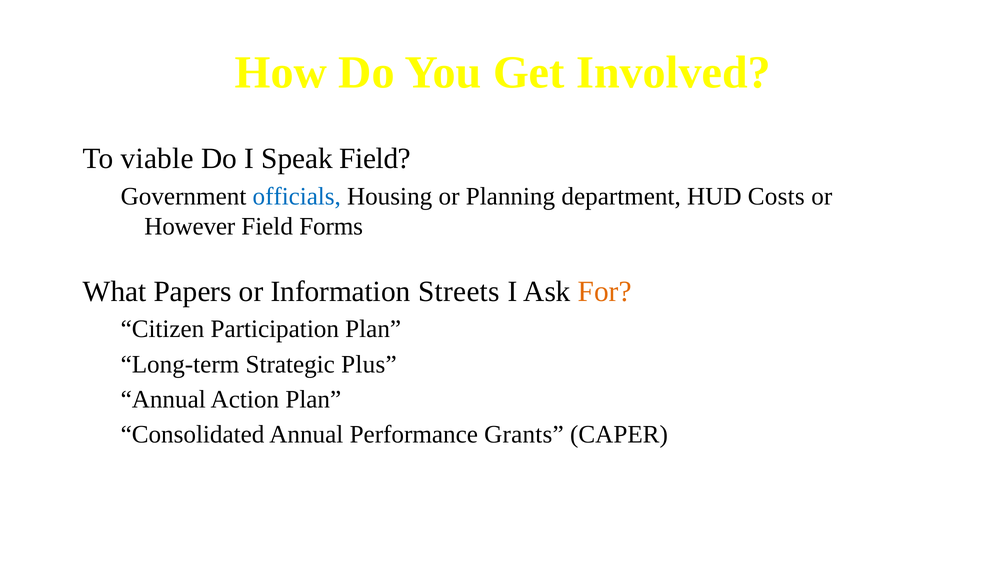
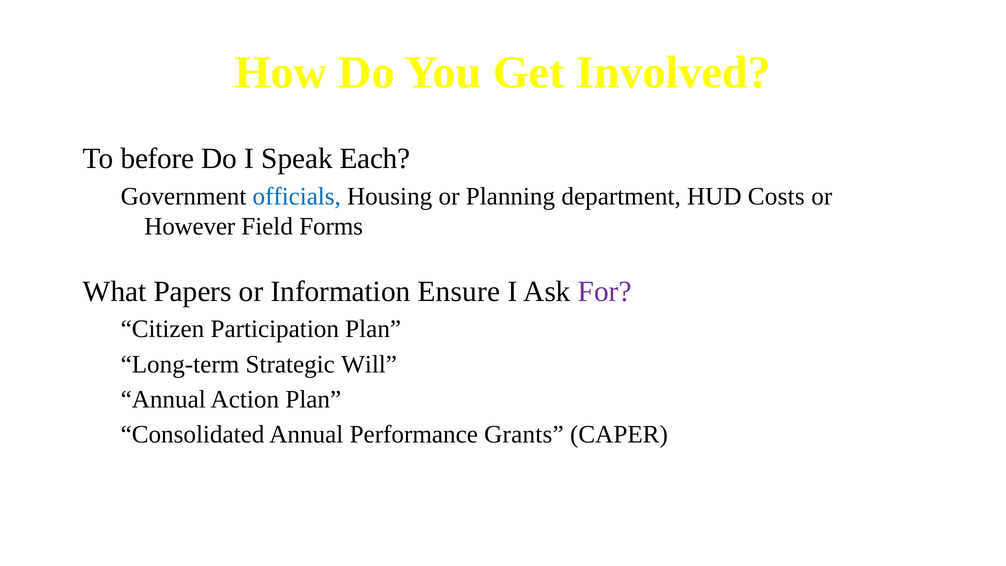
viable: viable -> before (158, 159)
Speak Field: Field -> Each (375, 159)
Streets: Streets -> Ensure (459, 292)
For colour: orange -> purple (605, 292)
Plus: Plus -> Will (369, 364)
